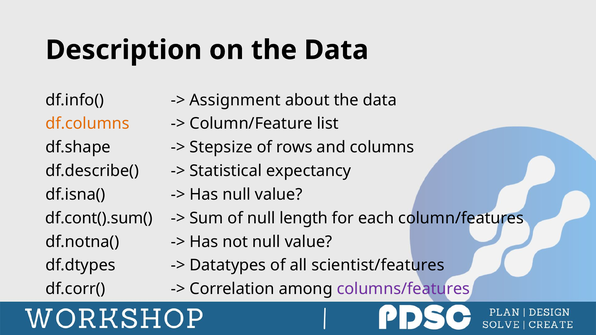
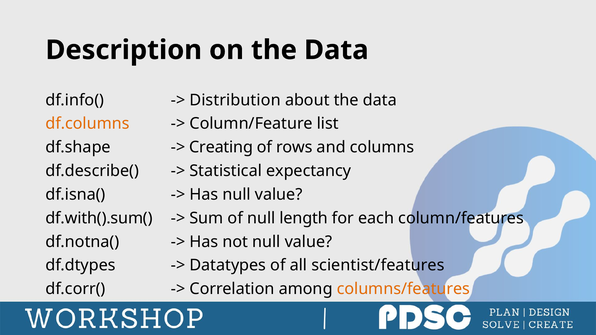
Assignment: Assignment -> Distribution (235, 100)
Stepsize: Stepsize -> Creating (221, 147)
df.cont().sum(: df.cont().sum( -> df.with().sum( (99, 218)
columns/features colour: purple -> orange (403, 289)
